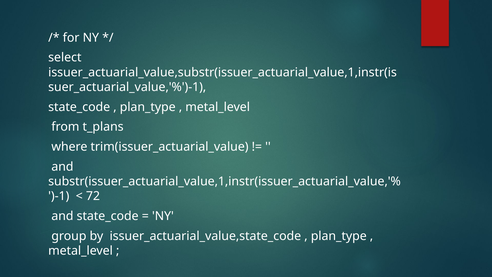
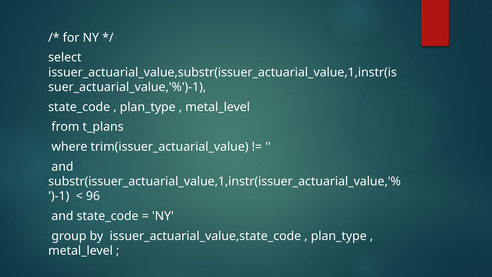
72: 72 -> 96 (93, 196)
